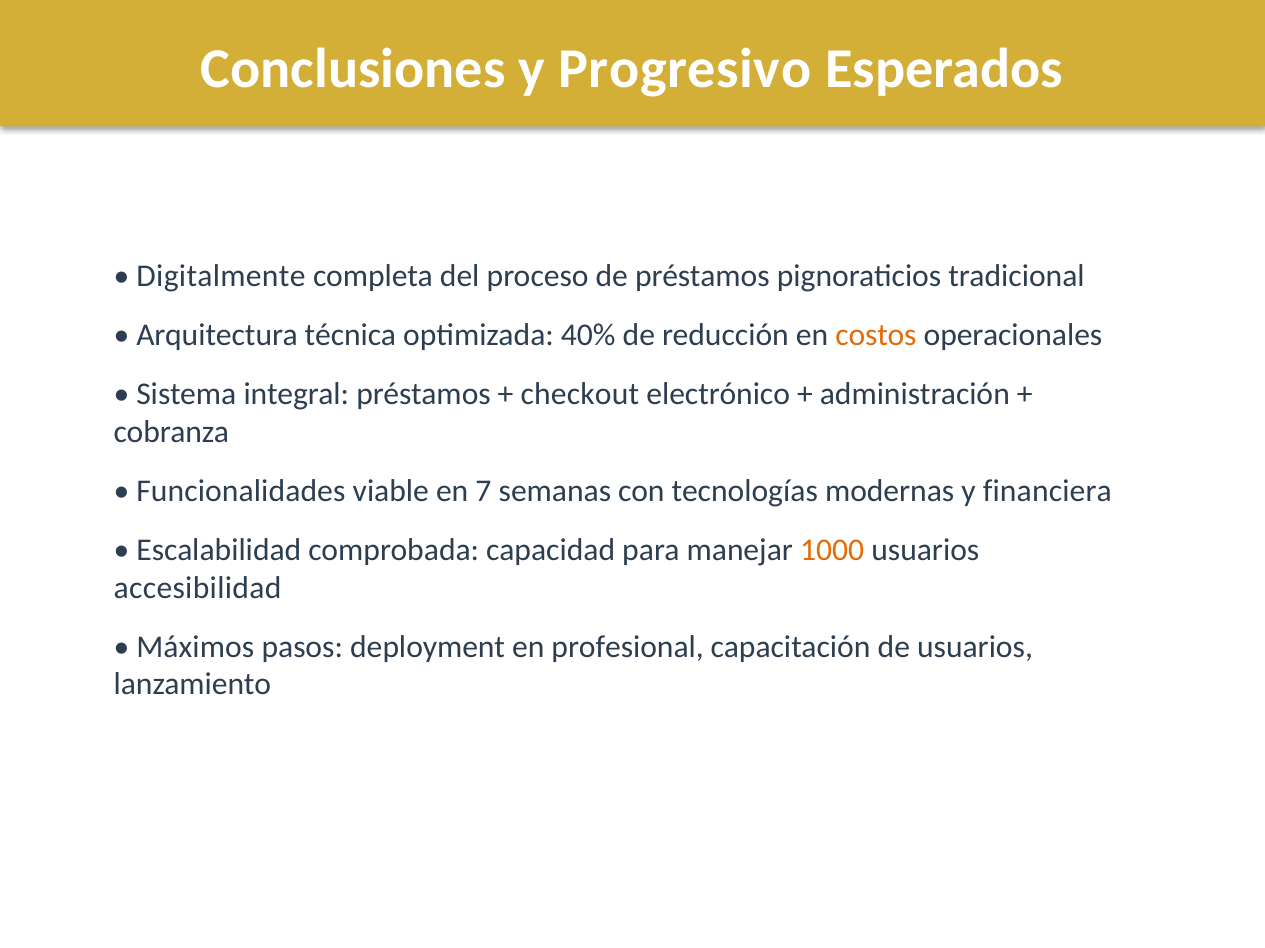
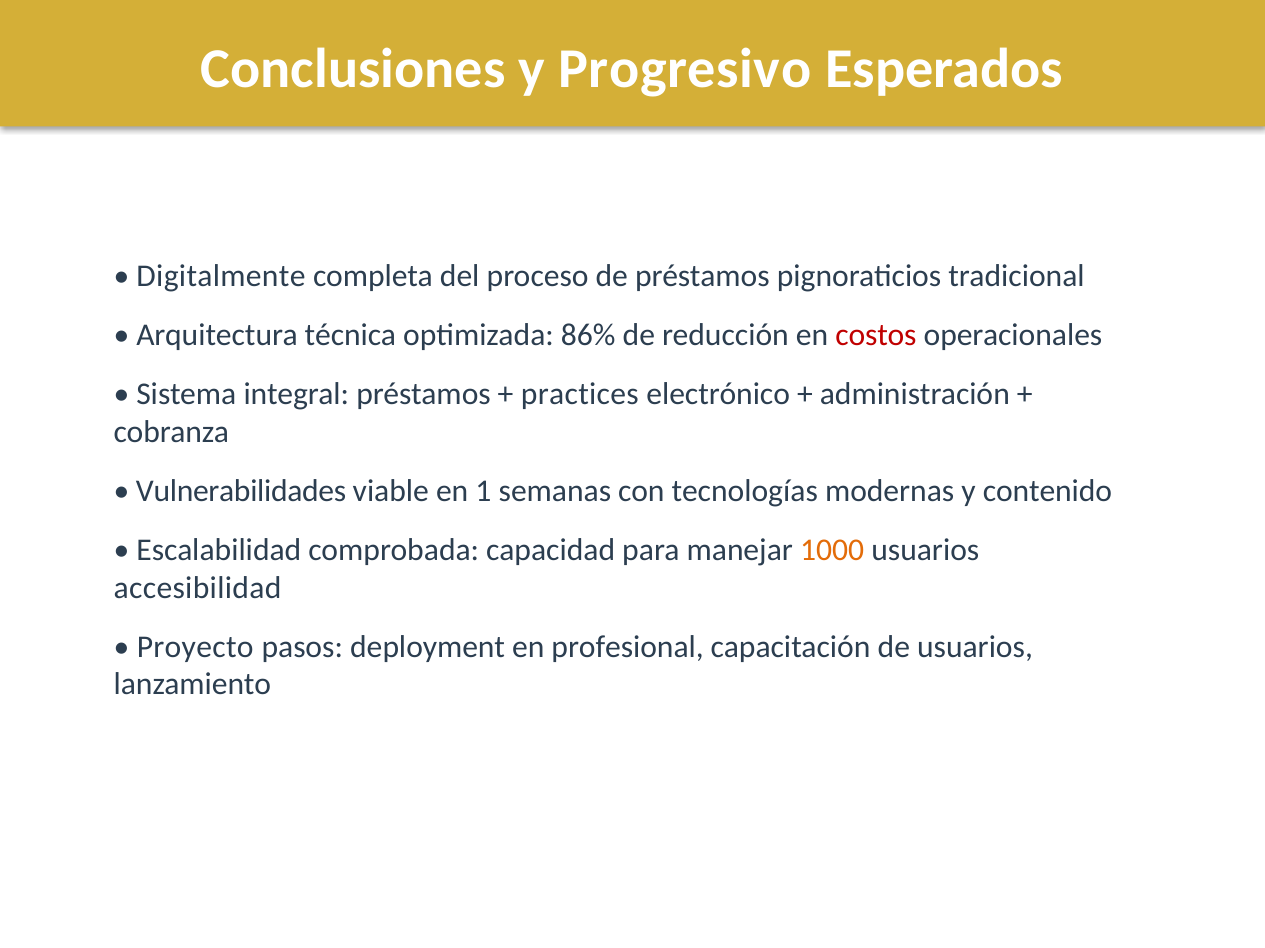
40%: 40% -> 86% (588, 335)
costos colour: orange -> red (876, 335)
checkout: checkout -> practices (580, 394)
Funcionalidades: Funcionalidades -> Vulnerabilidades (241, 491)
7: 7 -> 1 (483, 491)
financiera: financiera -> contenido (1047, 491)
Máximos: Máximos -> Proyecto (195, 647)
